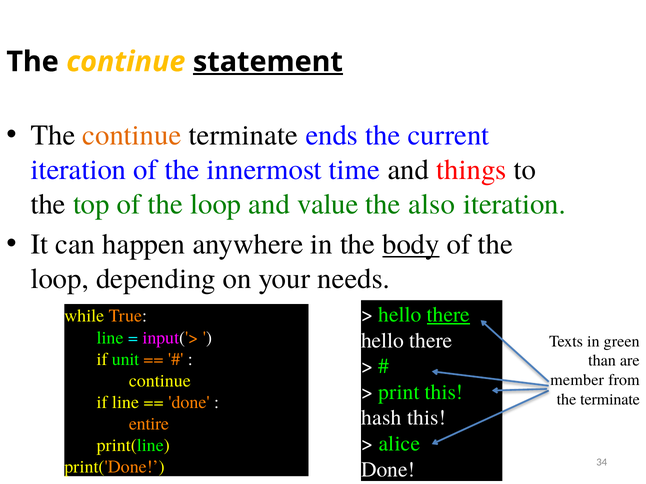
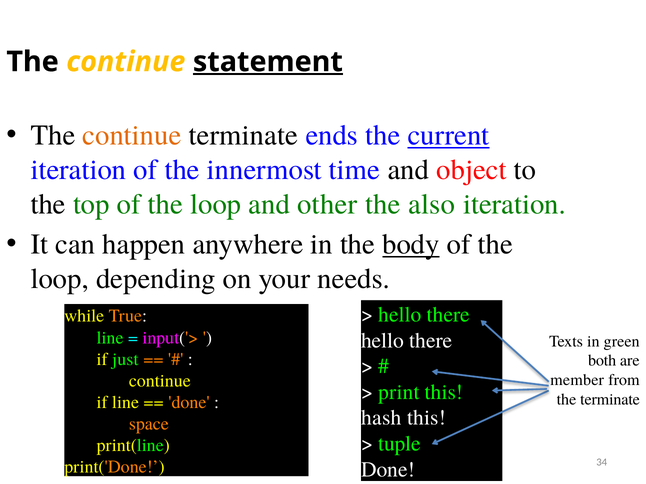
current underline: none -> present (449, 136)
things: things -> object (471, 170)
value: value -> other (327, 205)
there underline: present -> none (448, 315)
unit: unit -> just (125, 359)
than: than -> both (602, 361)
entire: entire -> space (149, 424)
alice: alice -> tuple (400, 444)
